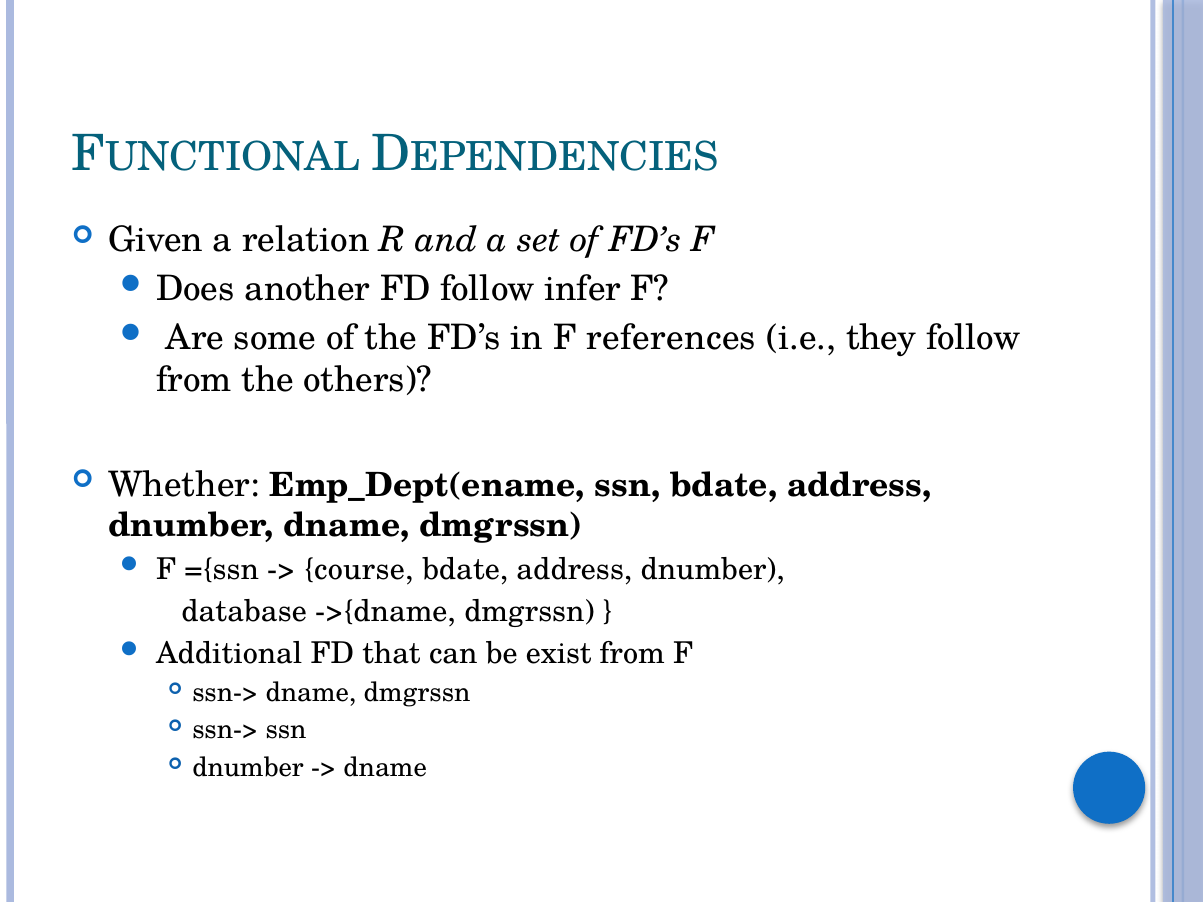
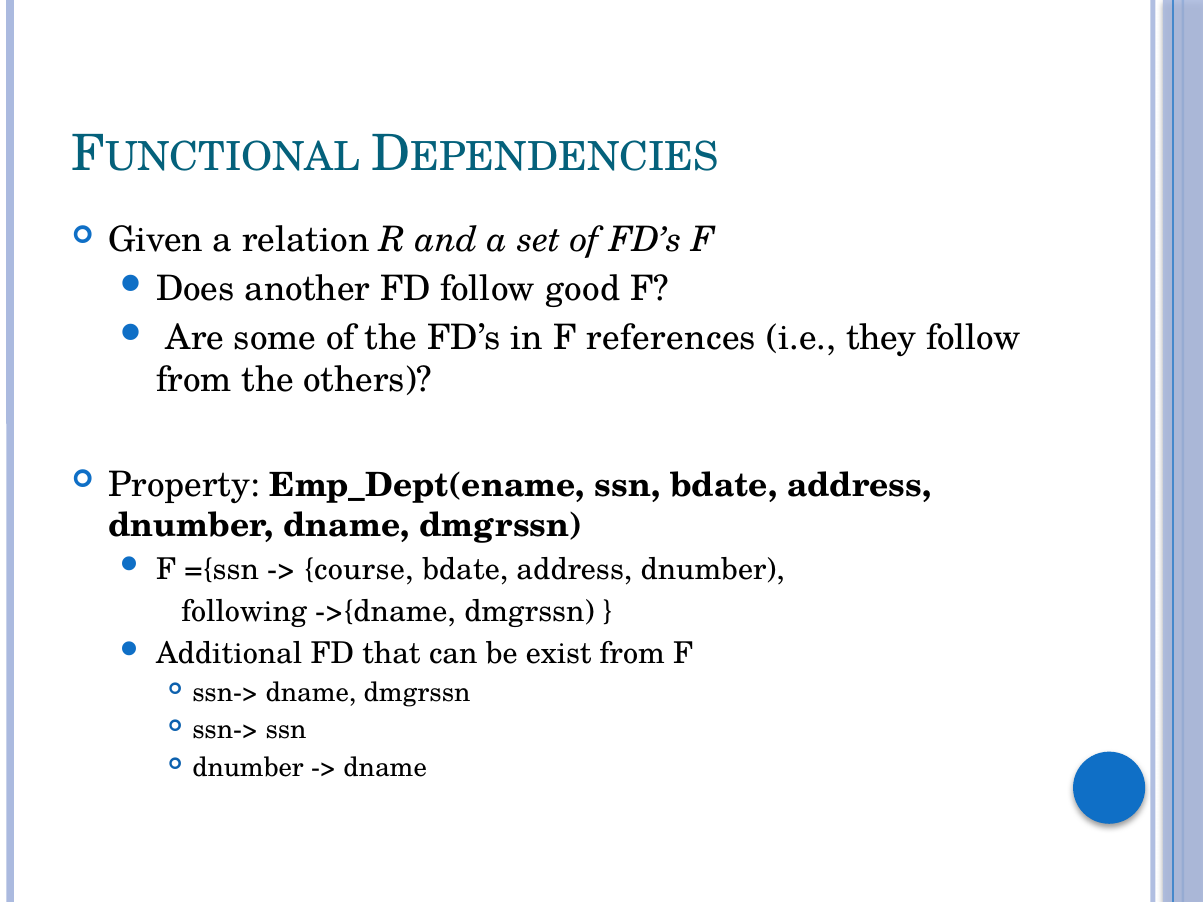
infer: infer -> good (583, 289)
Whether: Whether -> Property (184, 485)
database: database -> following (244, 612)
